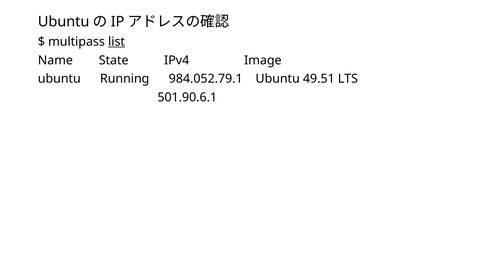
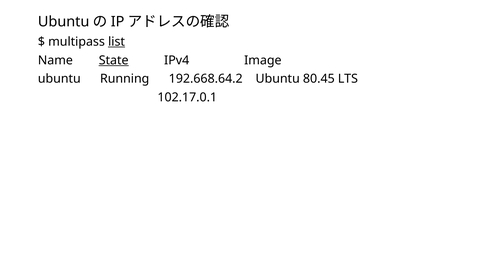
State underline: none -> present (114, 60)
984.052.79.1: 984.052.79.1 -> 192.668.64.2 (206, 79)
49.51: 49.51 -> 80.45 (319, 79)
501.90.6.1: 501.90.6.1 -> 102.17.0.1 (187, 97)
